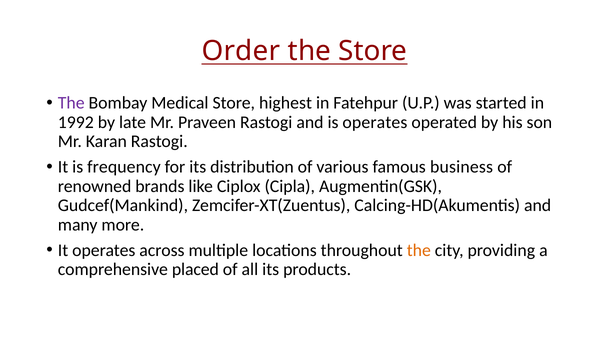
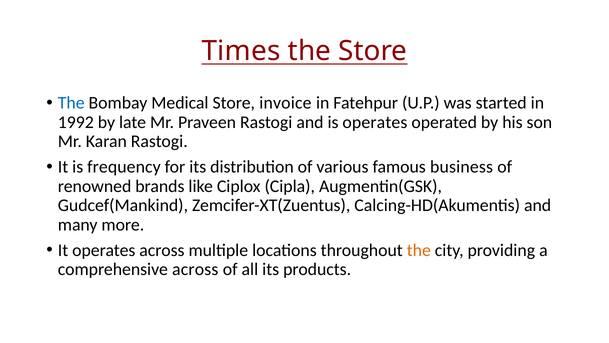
Order: Order -> Times (241, 51)
The colour: purple -> blue (71, 103)
highest: highest -> invoice (285, 103)
comprehensive placed: placed -> across (195, 269)
